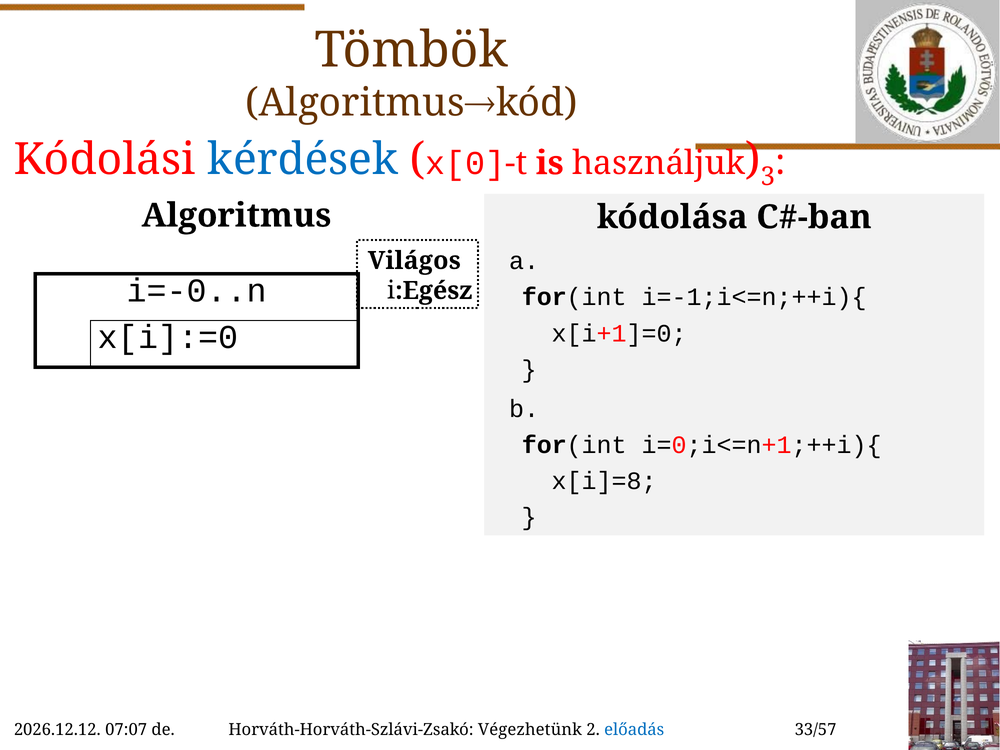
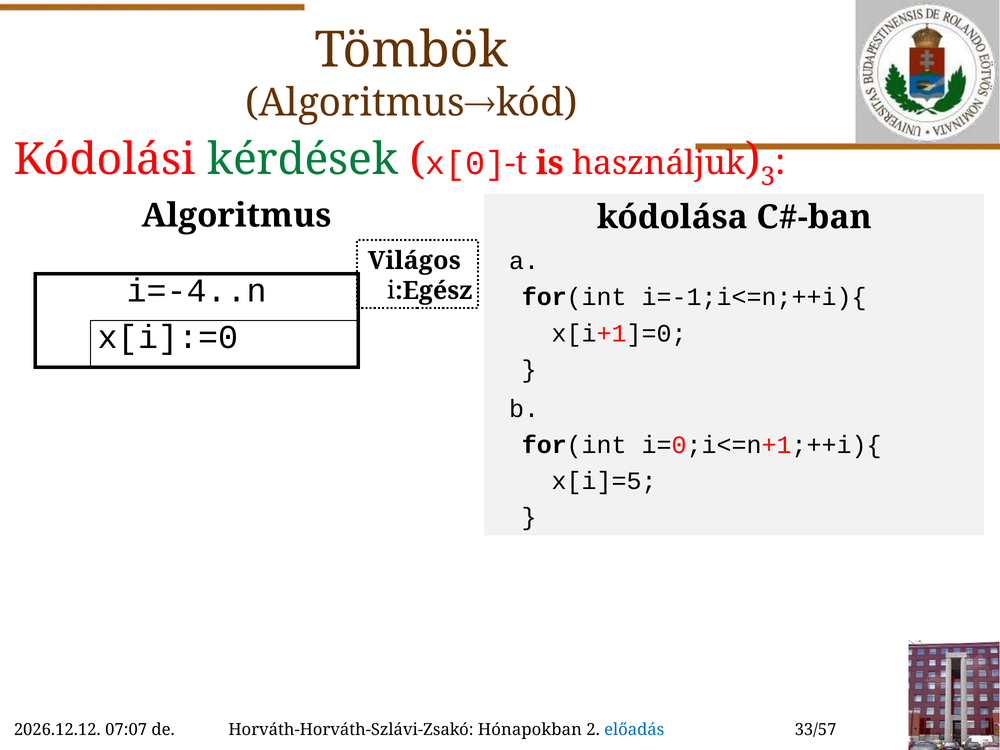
kérdések colour: blue -> green (303, 160)
i=-0..n: i=-0..n -> i=-4..n (197, 291)
x[i]=8: x[i]=8 -> x[i]=5 (604, 481)
Végezhetünk: Végezhetünk -> Hónapokban (530, 730)
